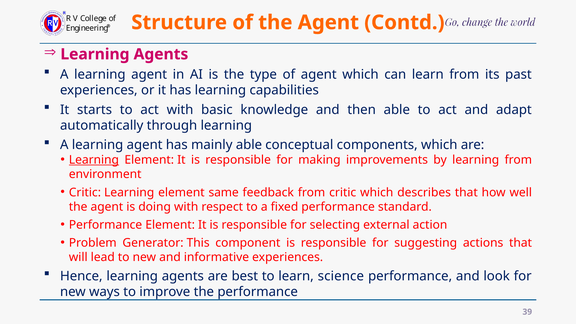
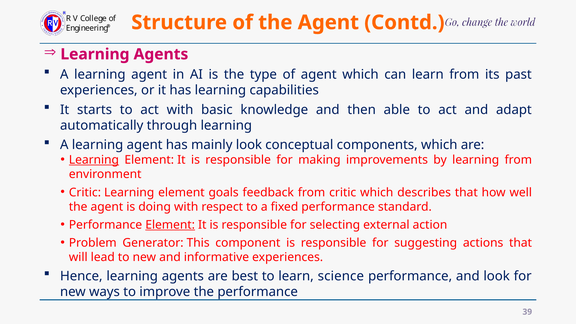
mainly able: able -> look (249, 145)
same: same -> goals (224, 192)
Element underline: none -> present (170, 225)
